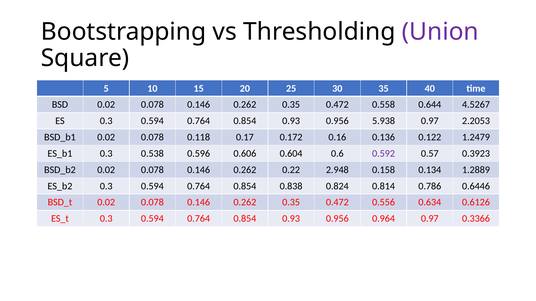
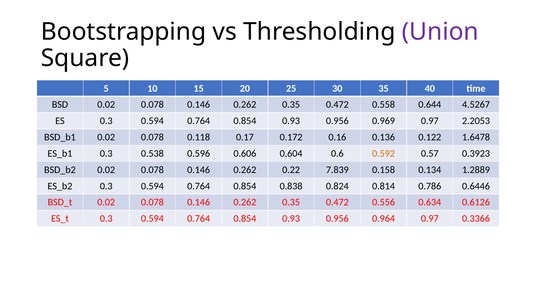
5.938: 5.938 -> 0.969 (384, 121)
1.2479: 1.2479 -> 1.6478 (476, 137)
0.592 colour: purple -> orange (384, 154)
2.948: 2.948 -> 7.839 (337, 170)
